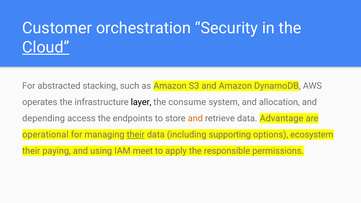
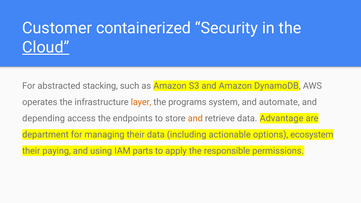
orchestration: orchestration -> containerized (144, 28)
layer colour: black -> orange (141, 102)
consume: consume -> programs (187, 102)
allocation: allocation -> automate (279, 102)
operational: operational -> department (45, 135)
their underline: present -> none (136, 135)
supporting: supporting -> actionable (230, 135)
meet: meet -> parts (143, 151)
